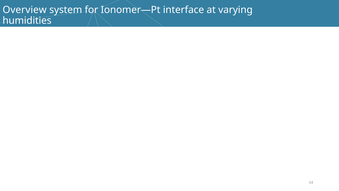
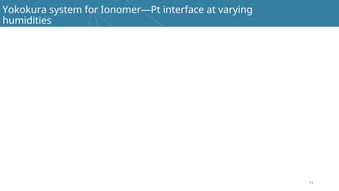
Overview: Overview -> Yokokura (25, 10)
